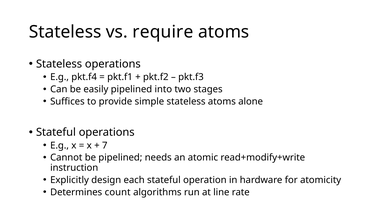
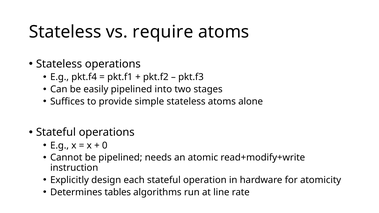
7: 7 -> 0 (105, 146)
count: count -> tables (118, 192)
